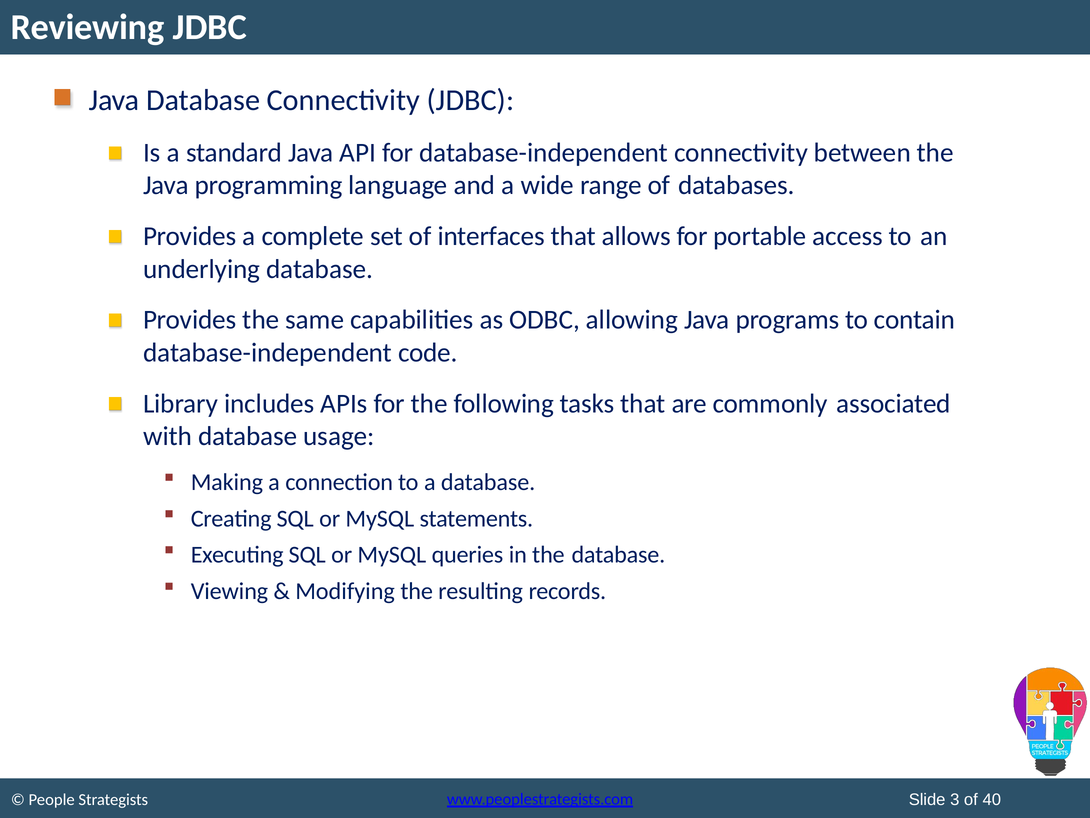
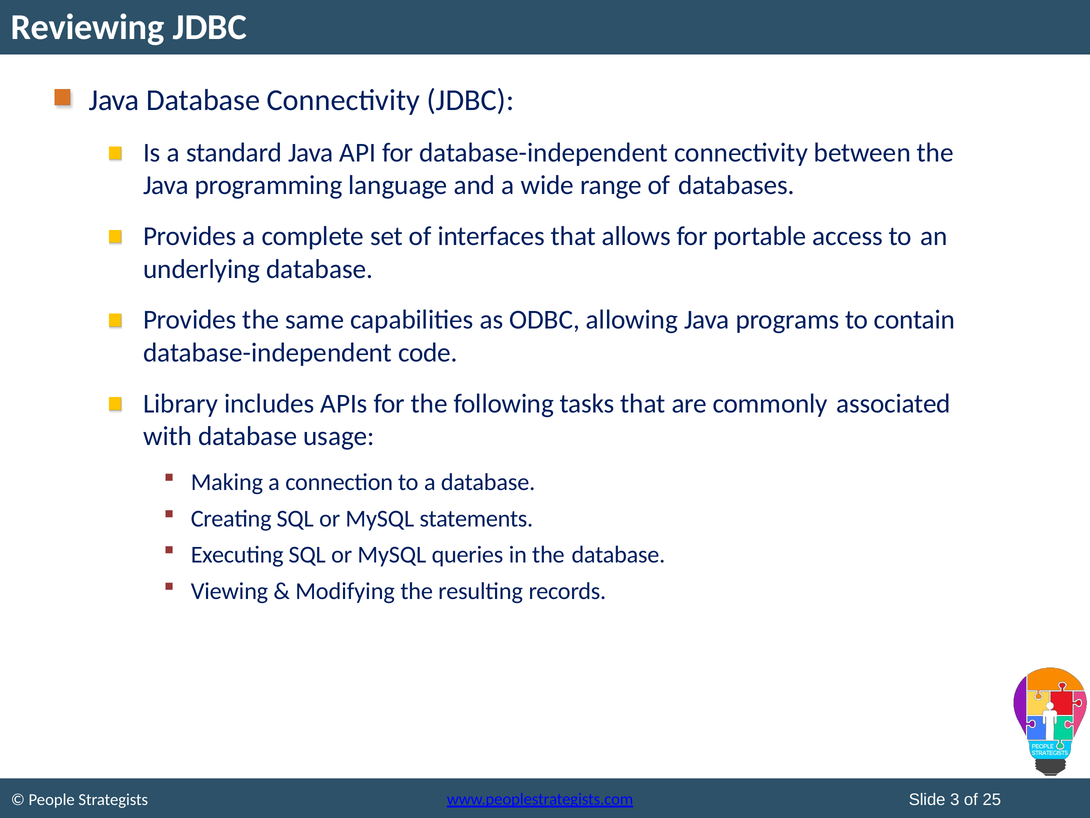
40: 40 -> 25 (992, 799)
